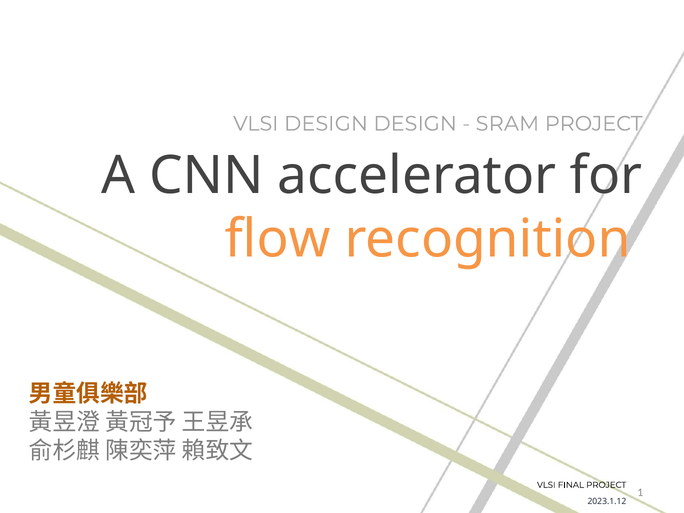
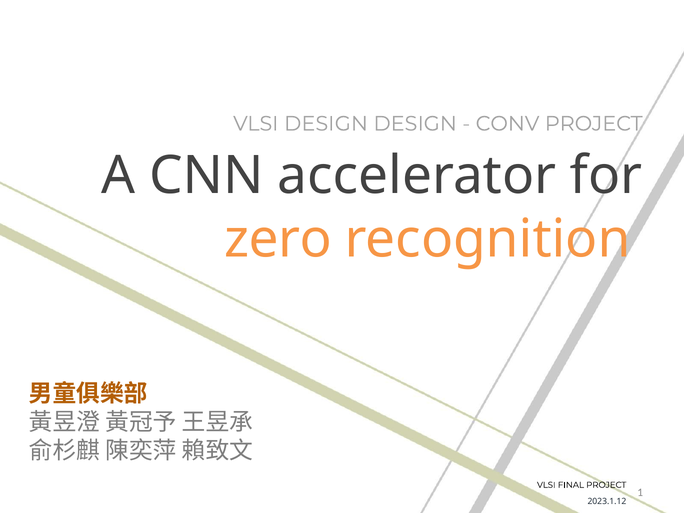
SRAM: SRAM -> CONV (507, 124)
flow: flow -> zero (278, 239)
